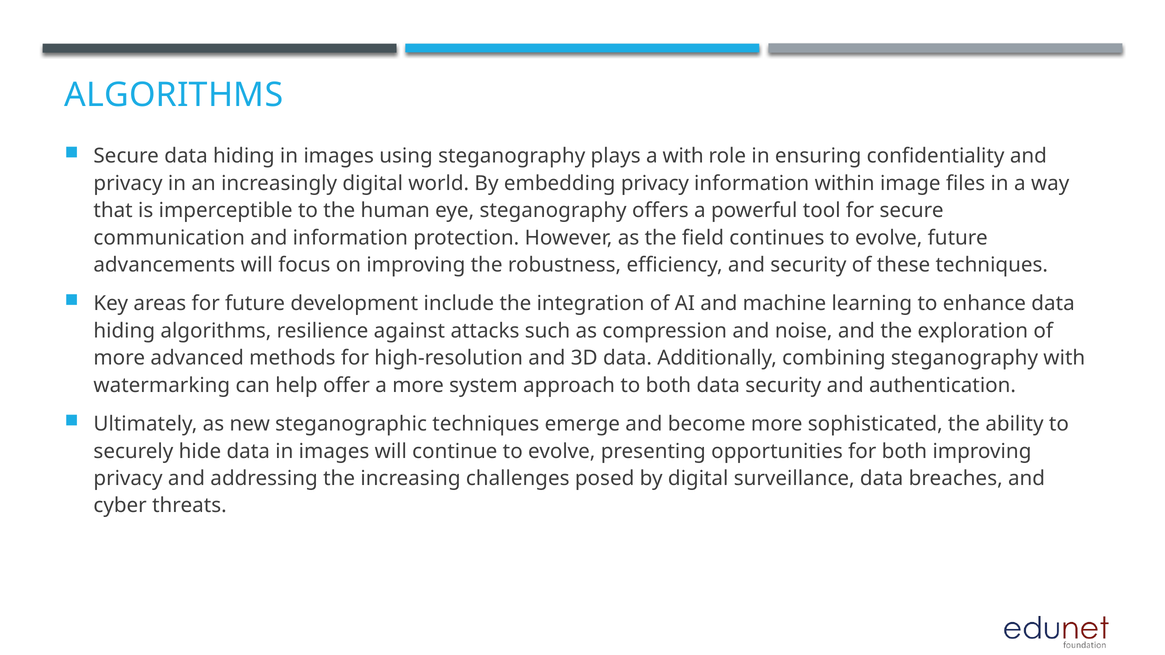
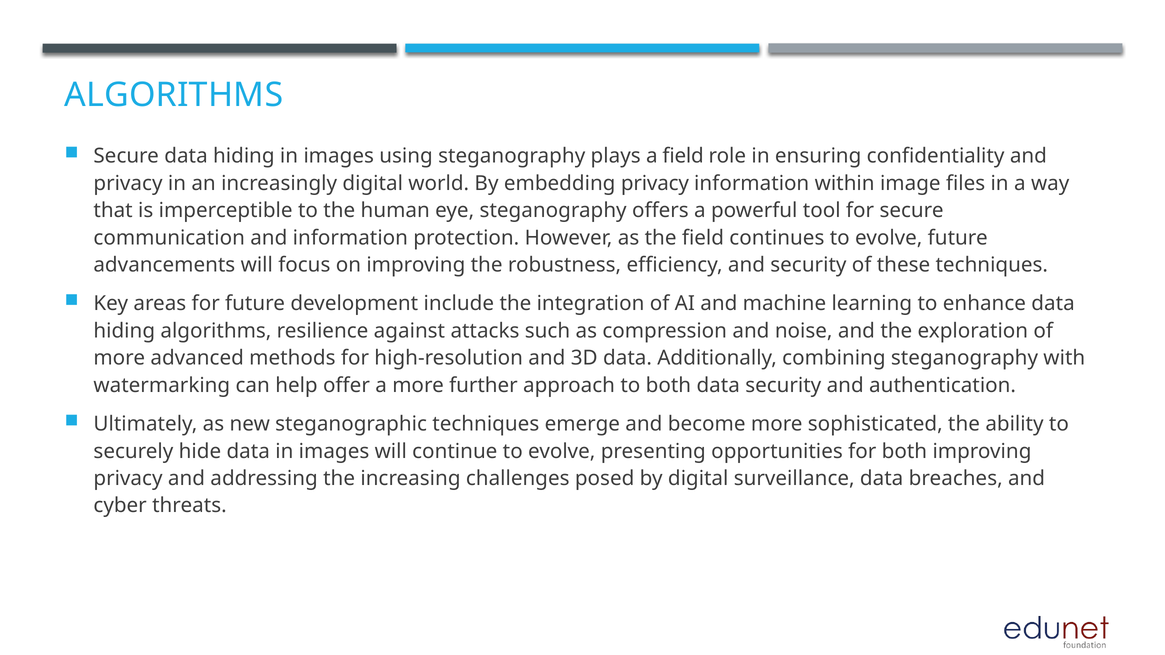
a with: with -> field (683, 156)
system: system -> further (483, 386)
